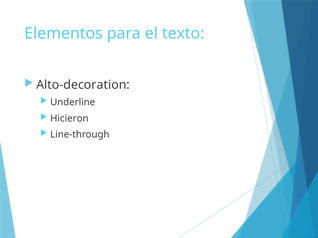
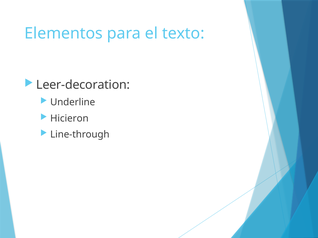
Alto-decoration: Alto-decoration -> Leer-decoration (83, 85)
